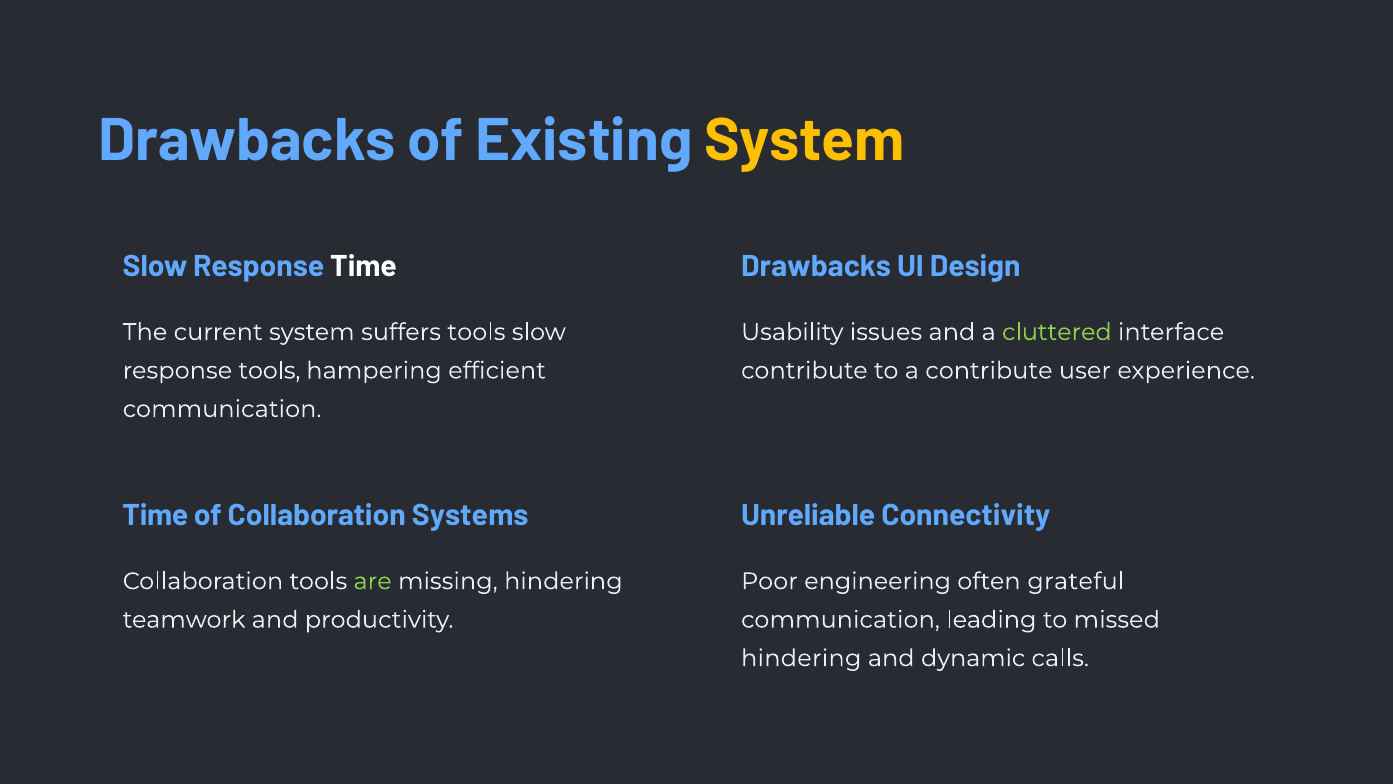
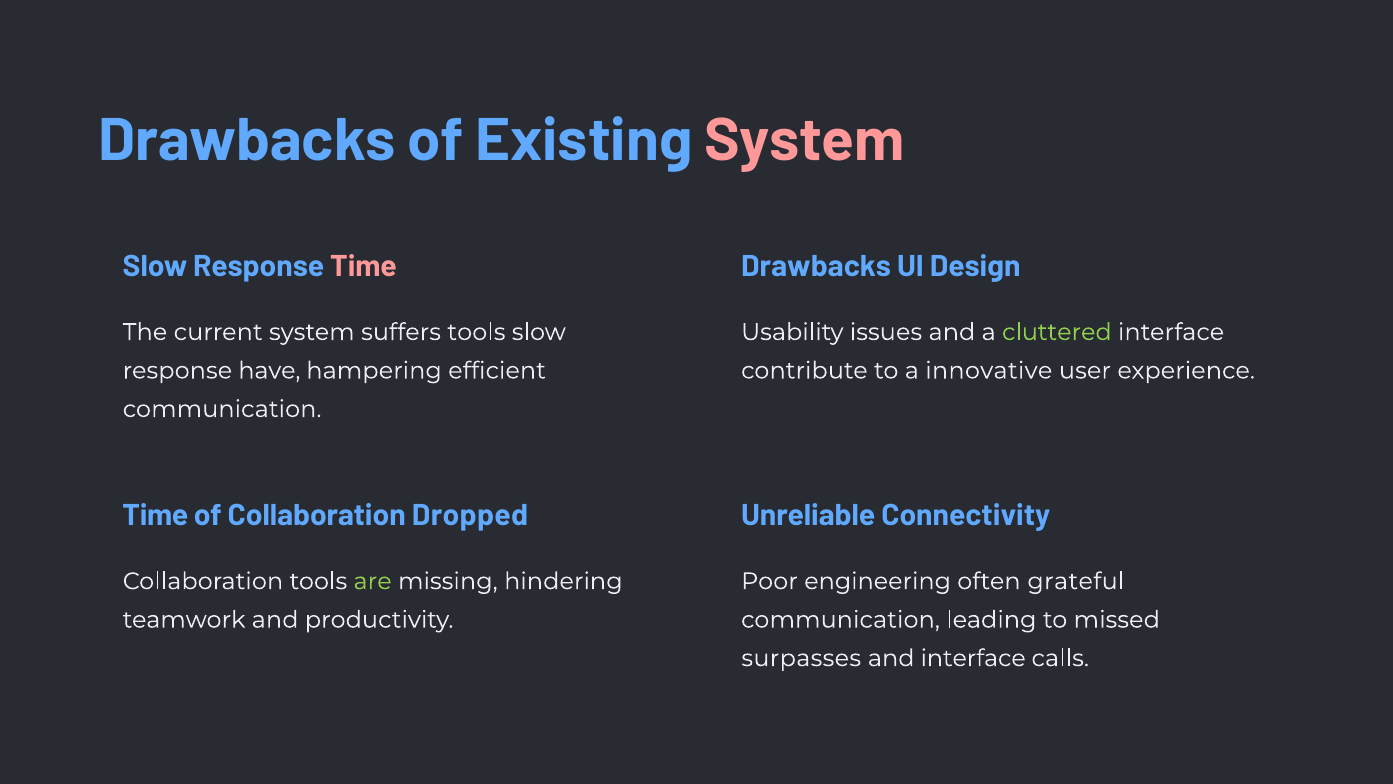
System colour: yellow -> pink (804, 141)
Time colour: white -> pink (364, 266)
response tools: tools -> have (269, 370)
a contribute: contribute -> innovative (989, 370)
Systems: Systems -> Dropped (470, 515)
hindering: hindering -> surpasses (801, 658)
and dynamic: dynamic -> interface (973, 658)
